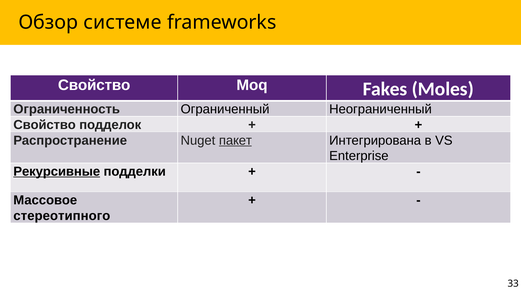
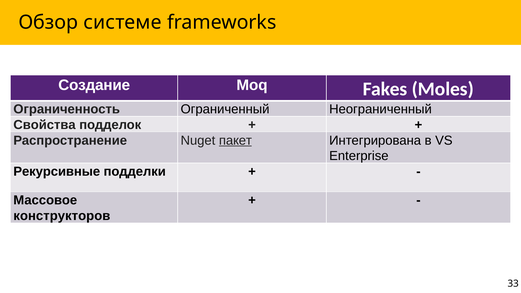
Свойство: Свойство -> Создание (94, 85)
Свойство: Свойство -> Свойства (45, 125)
Рекурсивные underline: present -> none (57, 172)
стереотипного: стереотипного -> конструкторов (62, 216)
